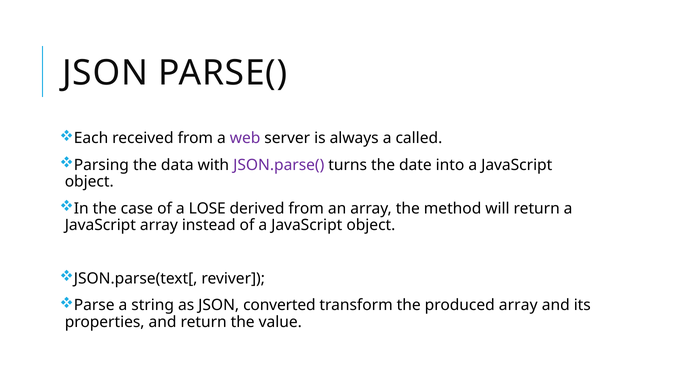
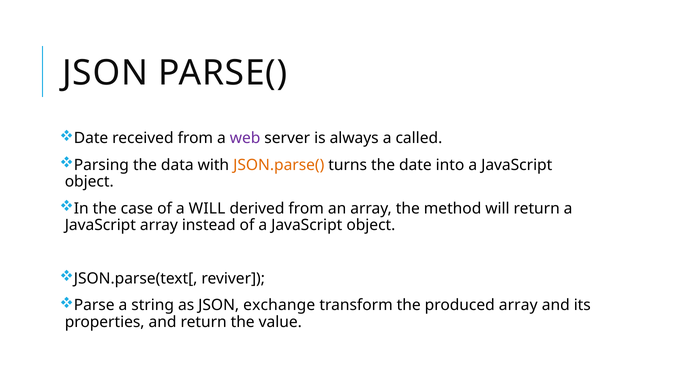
Each: Each -> Date (91, 138)
JSON.parse( colour: purple -> orange (279, 165)
a LOSE: LOSE -> WILL (207, 209)
converted: converted -> exchange (279, 306)
